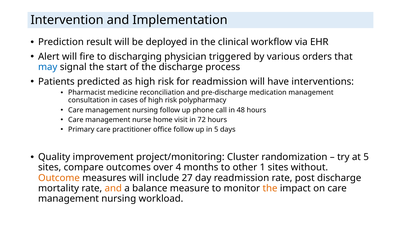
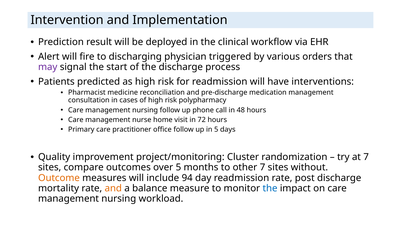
may colour: blue -> purple (48, 67)
at 5: 5 -> 7 (366, 158)
over 4: 4 -> 5 (178, 168)
other 1: 1 -> 7 (263, 168)
27: 27 -> 94 (187, 178)
the colour: orange -> blue (270, 189)
